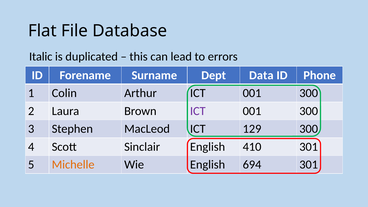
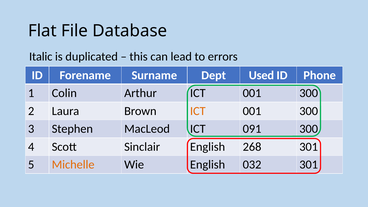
Data: Data -> Used (261, 75)
ICT colour: purple -> orange (198, 111)
129: 129 -> 091 (252, 129)
410: 410 -> 268 (252, 147)
694: 694 -> 032 (252, 165)
